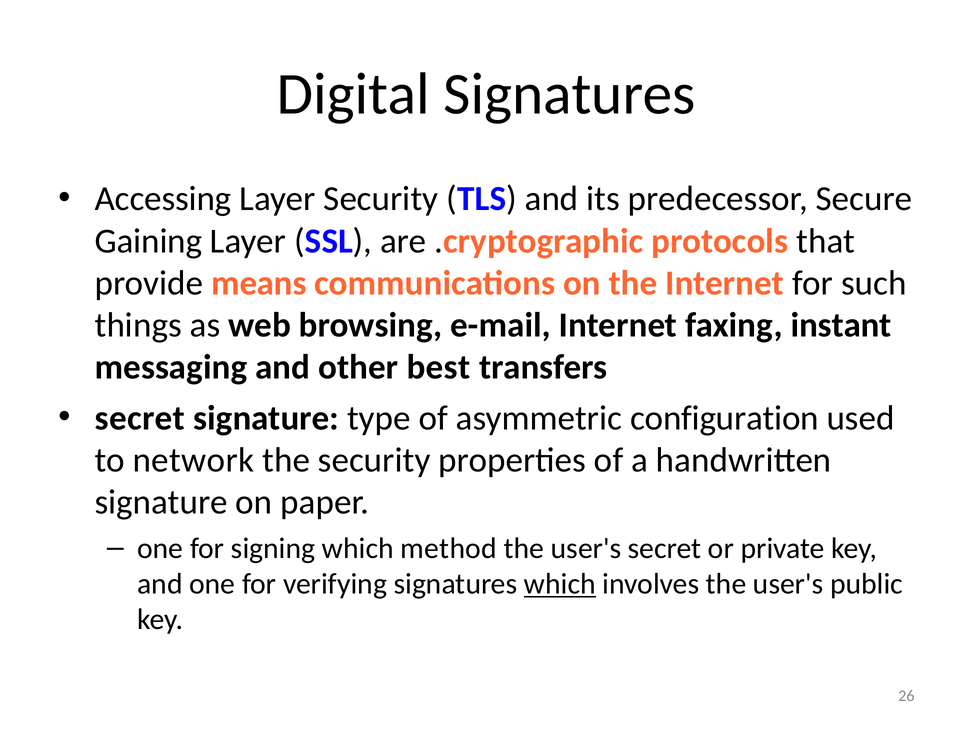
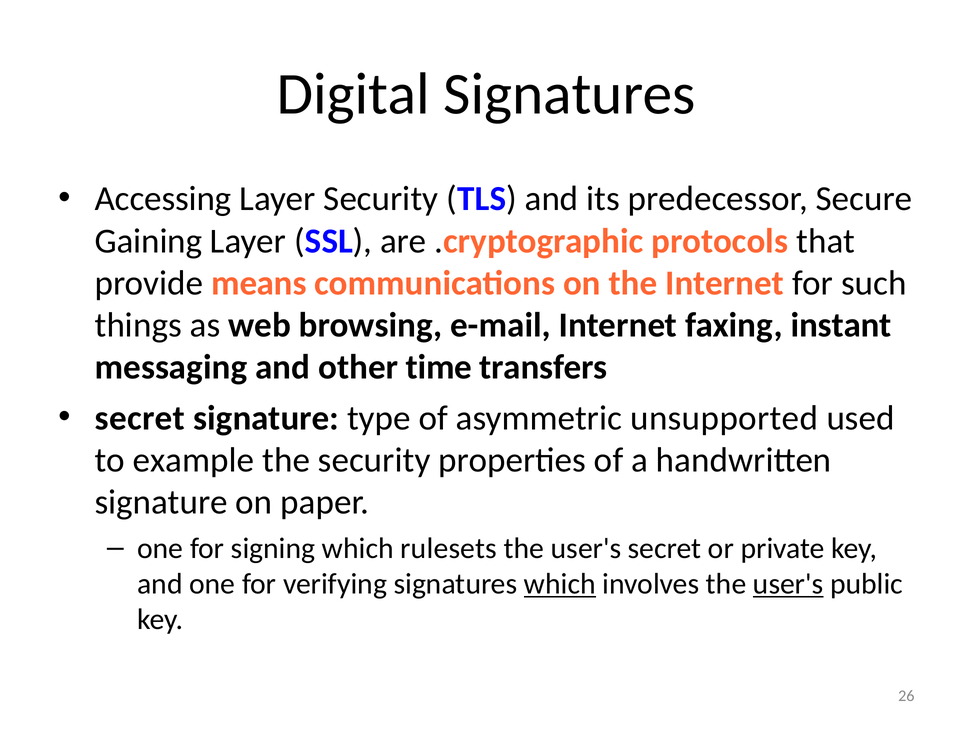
best: best -> time (439, 368)
configuration: configuration -> unsupported (724, 418)
network: network -> example (194, 461)
method: method -> rulesets (449, 549)
user's underline: none -> present (788, 584)
